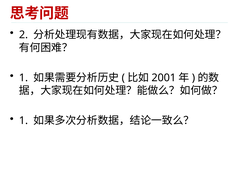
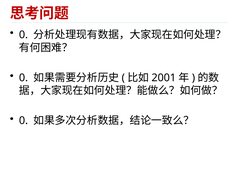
2: 2 -> 0 (23, 35)
1: 1 -> 0 (23, 78)
1: 1 -> 0 (23, 120)
